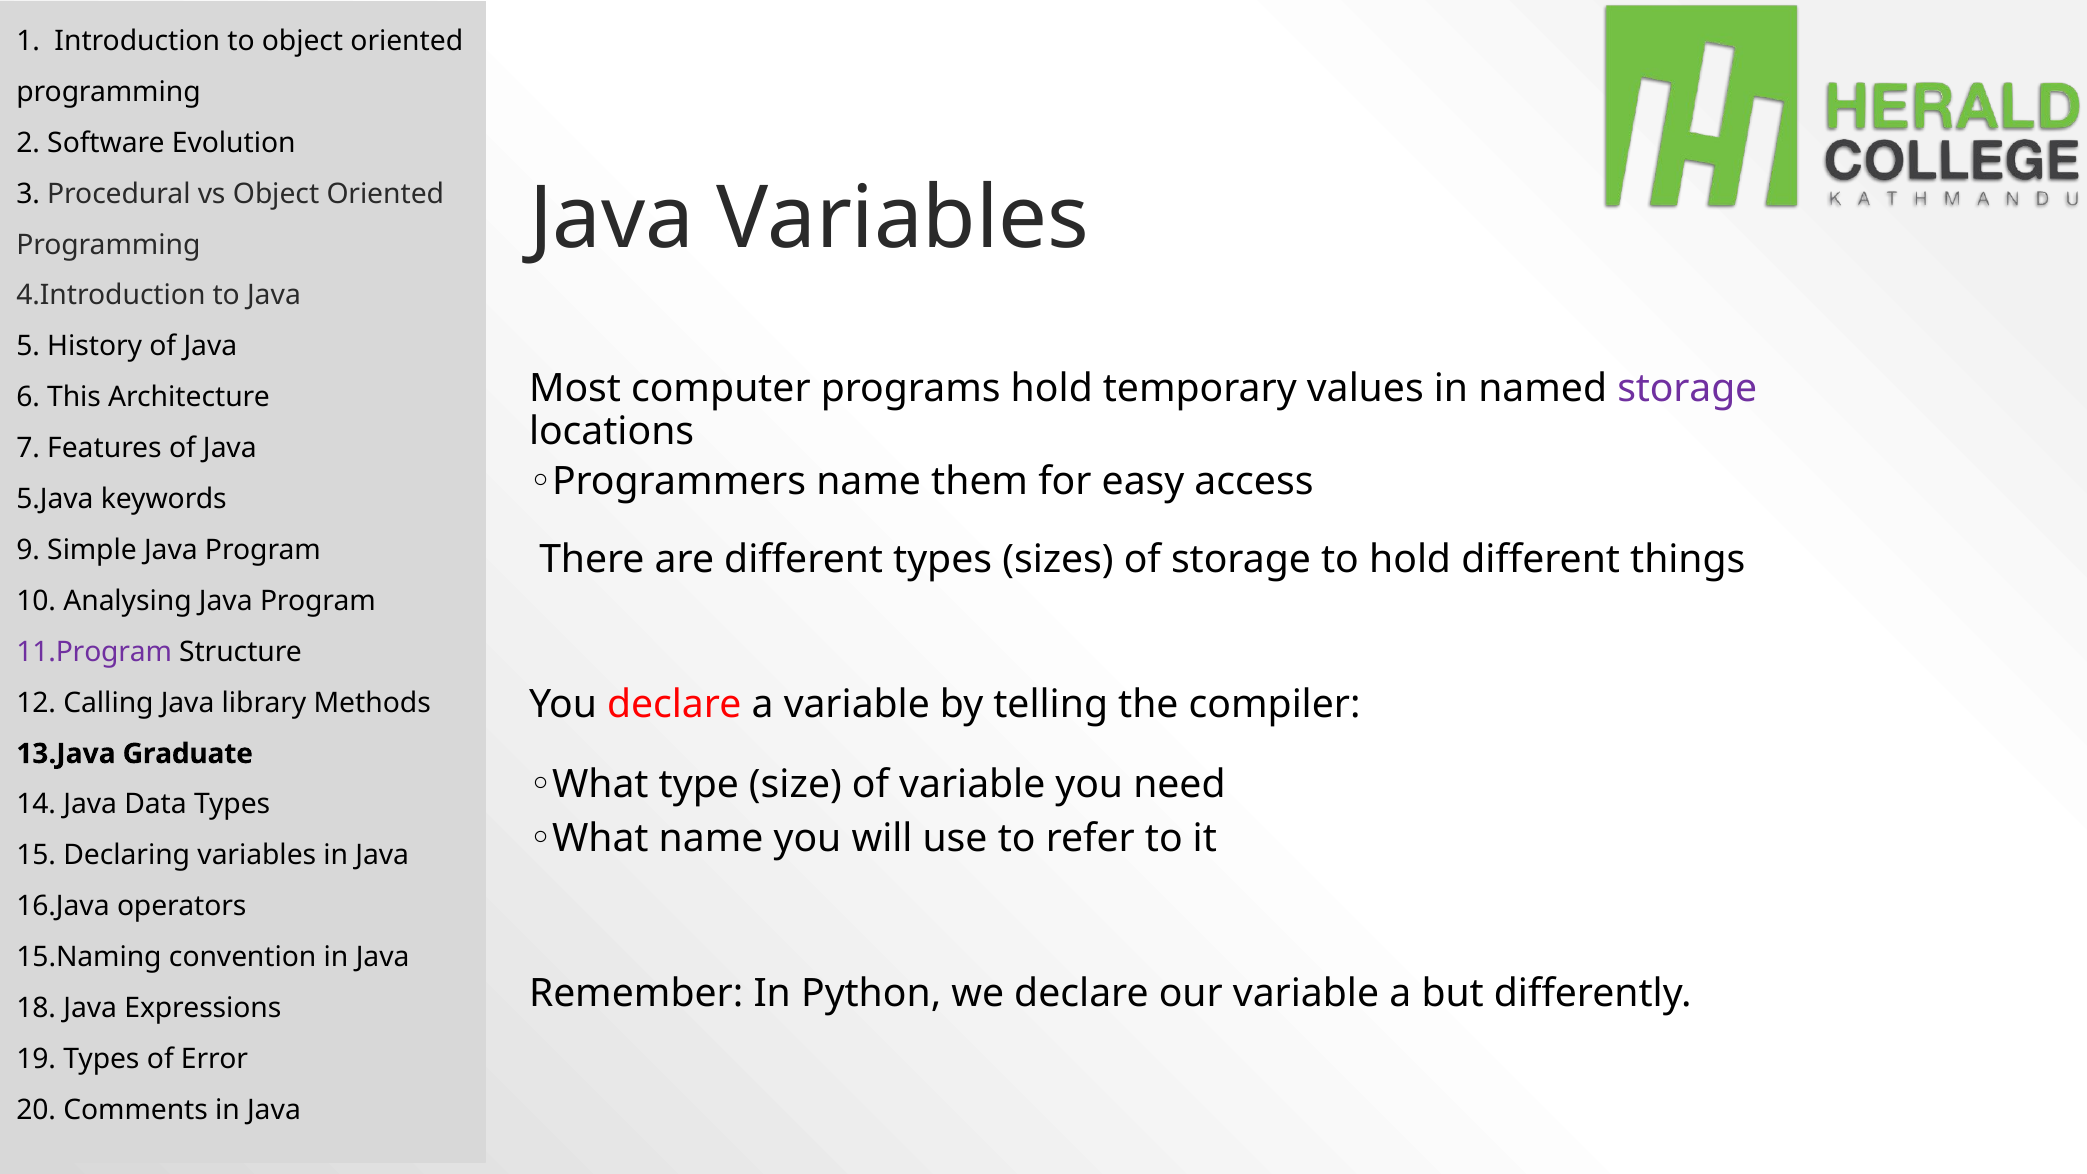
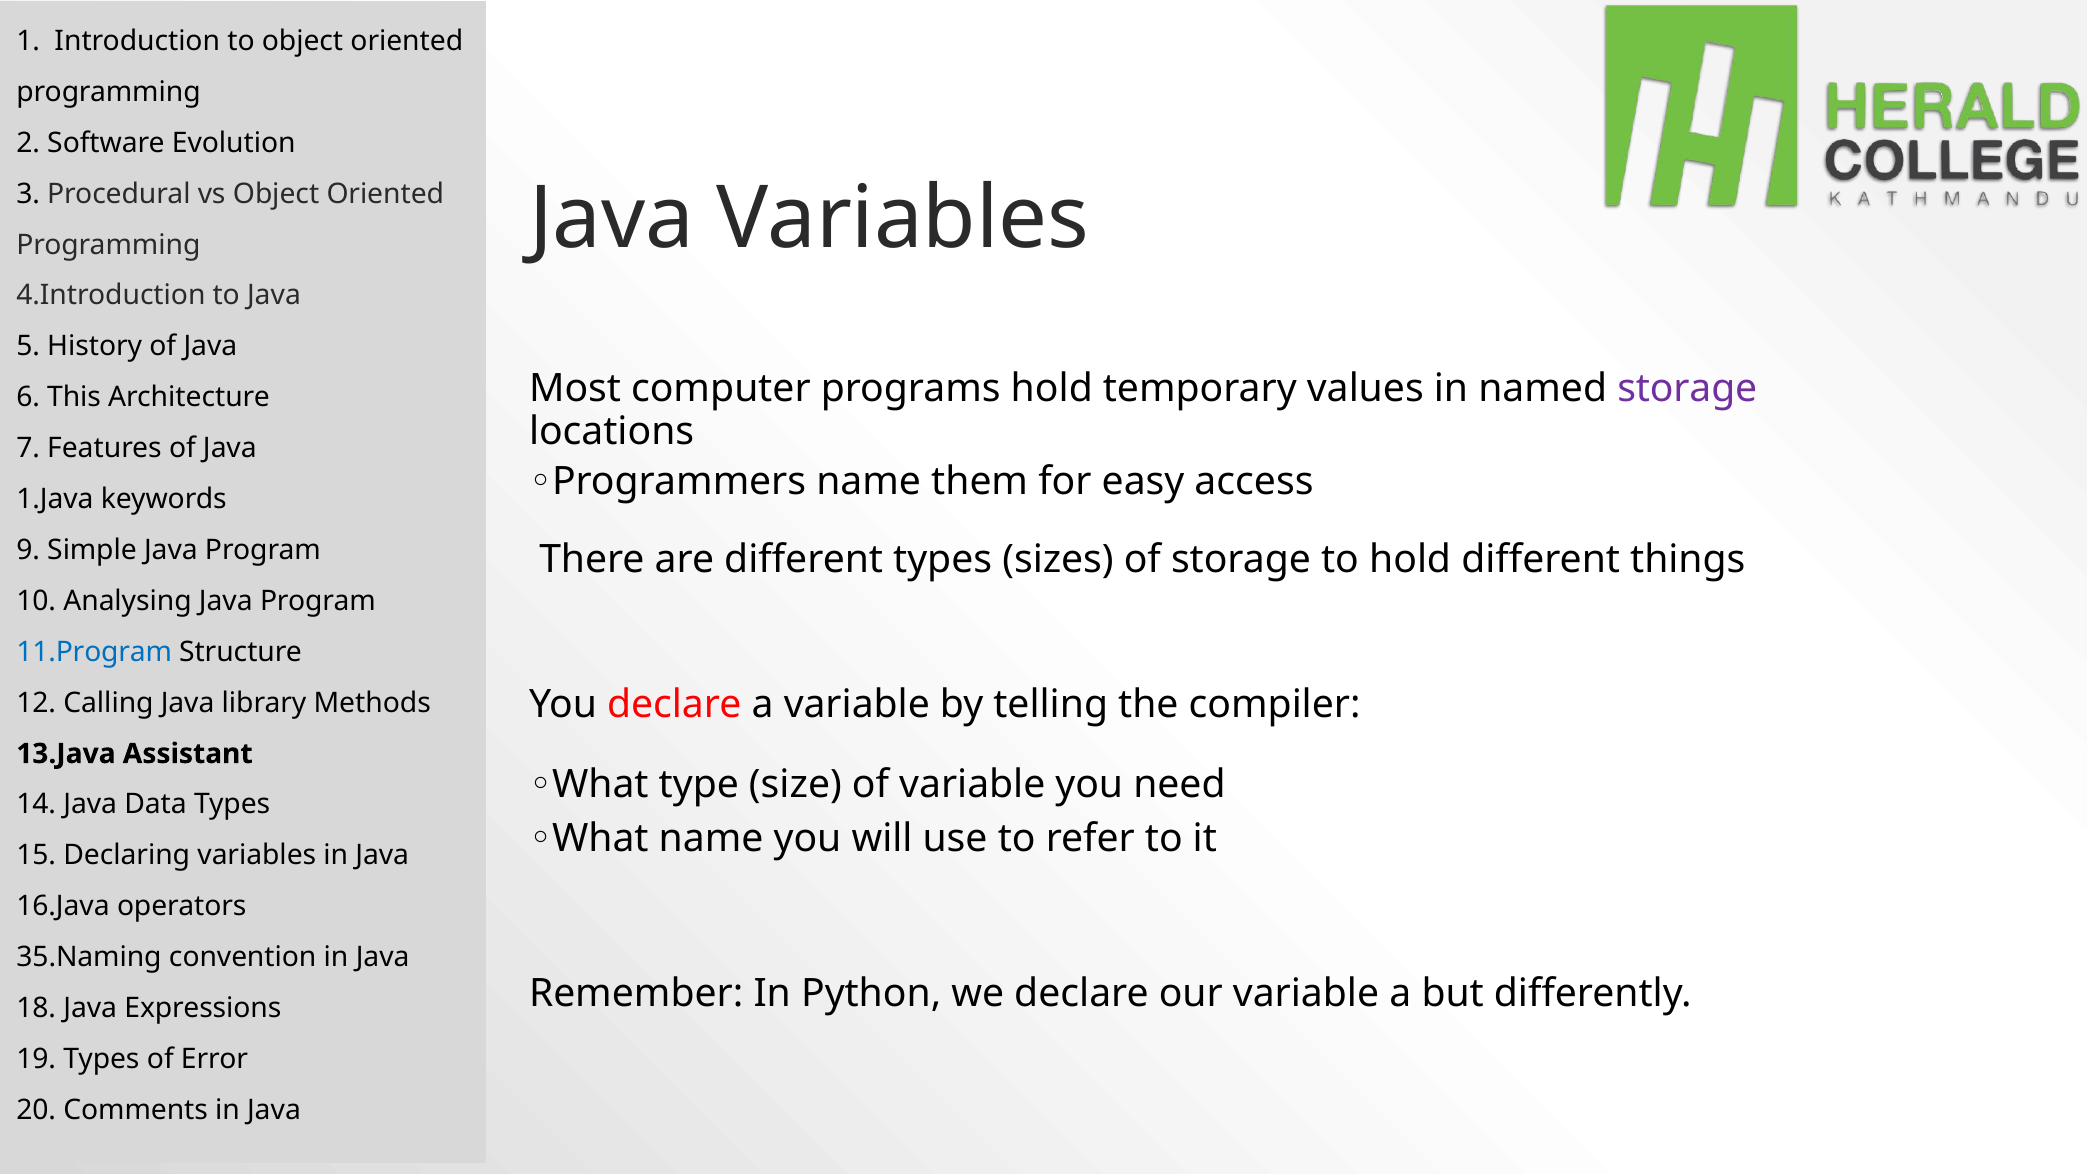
5.Java: 5.Java -> 1.Java (55, 499)
11.Program colour: purple -> blue (94, 652)
Graduate: Graduate -> Assistant (188, 754)
15.Naming: 15.Naming -> 35.Naming (89, 957)
